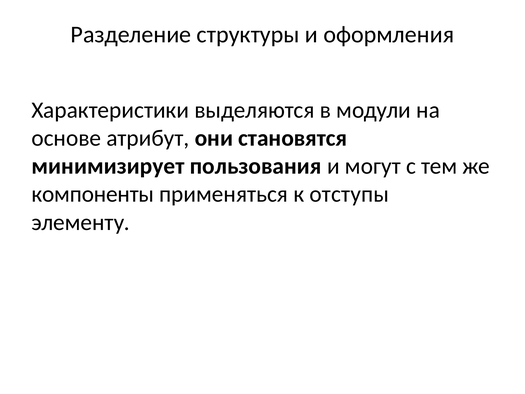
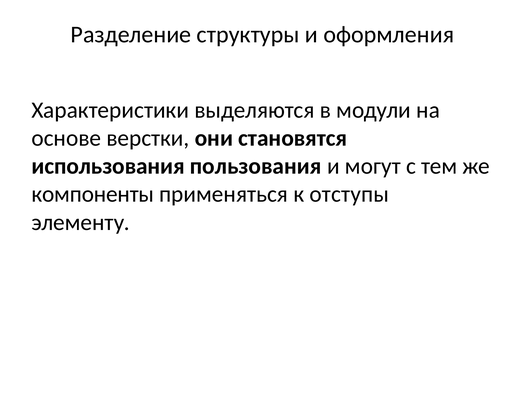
атрибут: атрибут -> верстки (148, 138)
минимизирует: минимизирует -> использования (108, 166)
